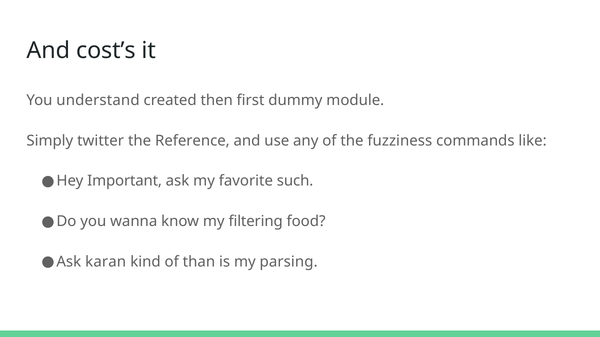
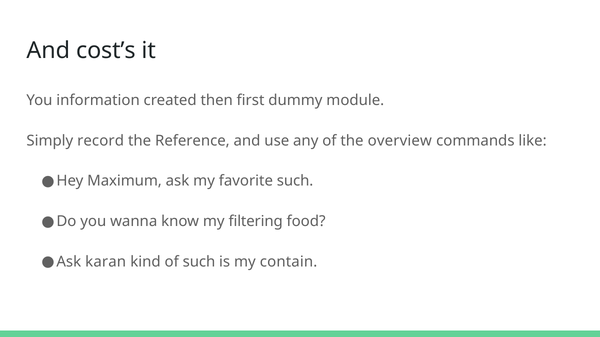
understand: understand -> information (98, 101)
twitter: twitter -> record (101, 141)
fuzziness: fuzziness -> overview (400, 141)
Important: Important -> Maximum (125, 181)
of than: than -> such (199, 262)
parsing: parsing -> contain (289, 262)
